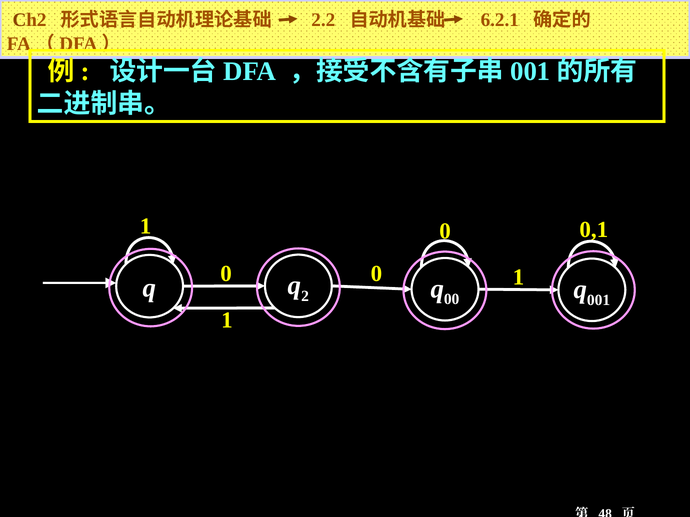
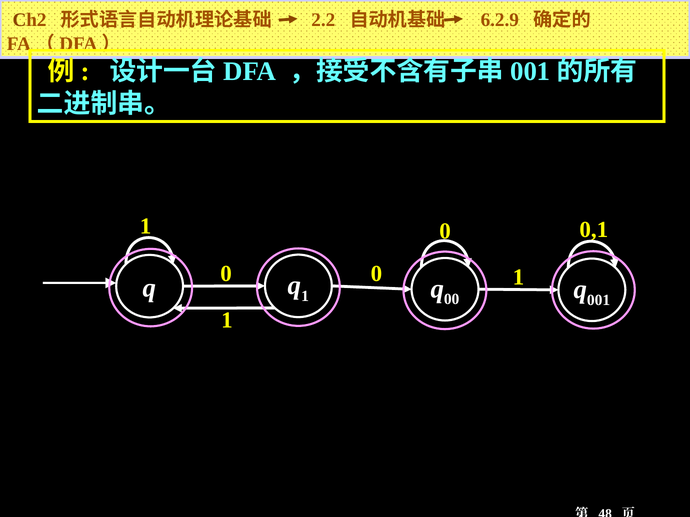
6.2.1: 6.2.1 -> 6.2.9 (500, 20)
q 2: 2 -> 1 (305, 296)
